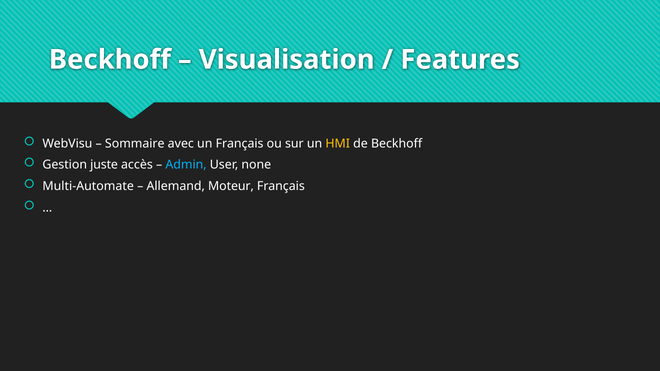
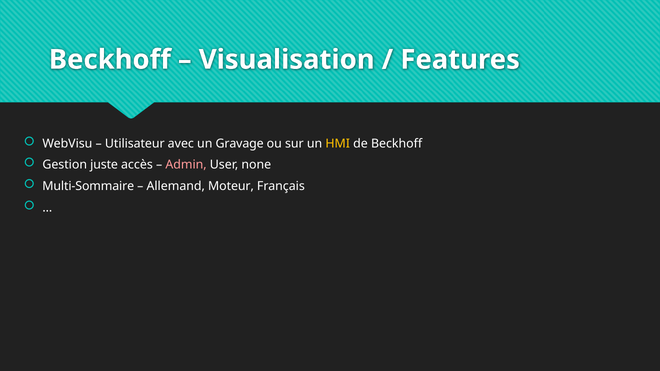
Sommaire: Sommaire -> Utilisateur (135, 144)
un Français: Français -> Gravage (240, 144)
Admin colour: light blue -> pink (186, 165)
Multi-Automate: Multi-Automate -> Multi-Sommaire (88, 186)
